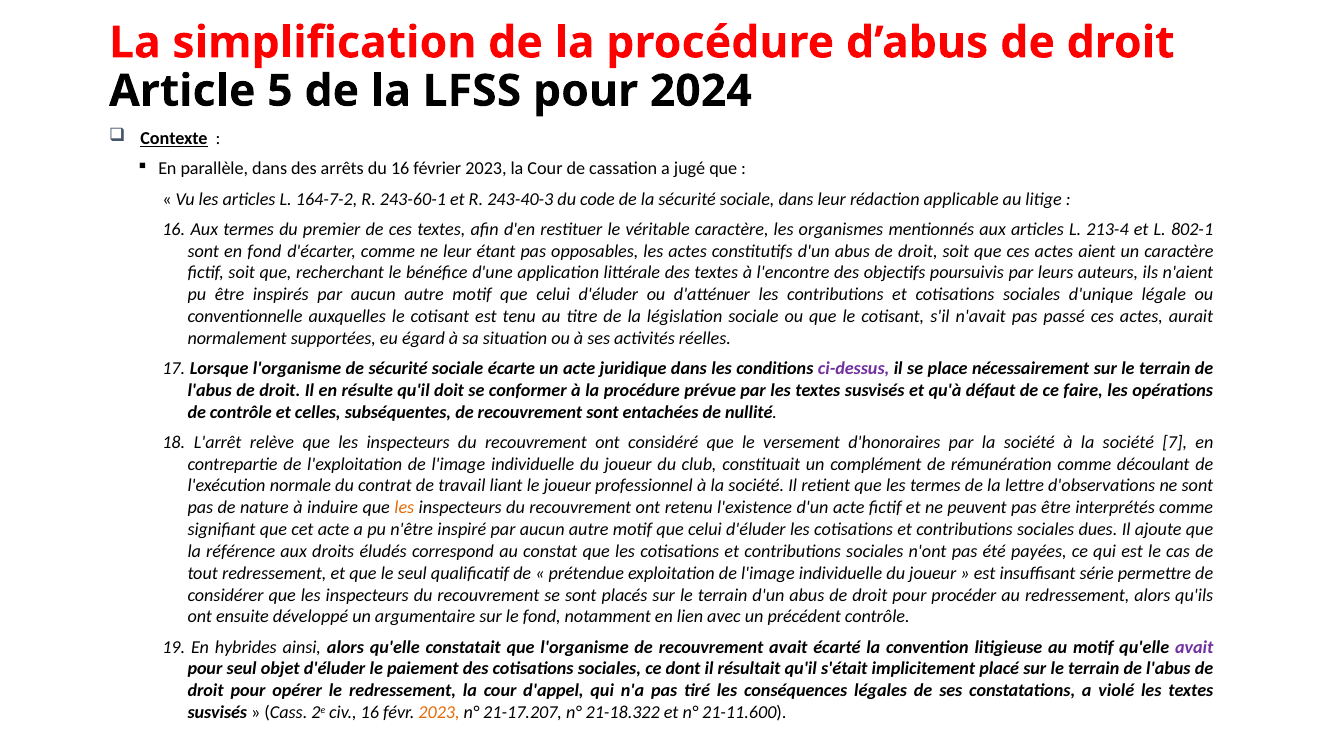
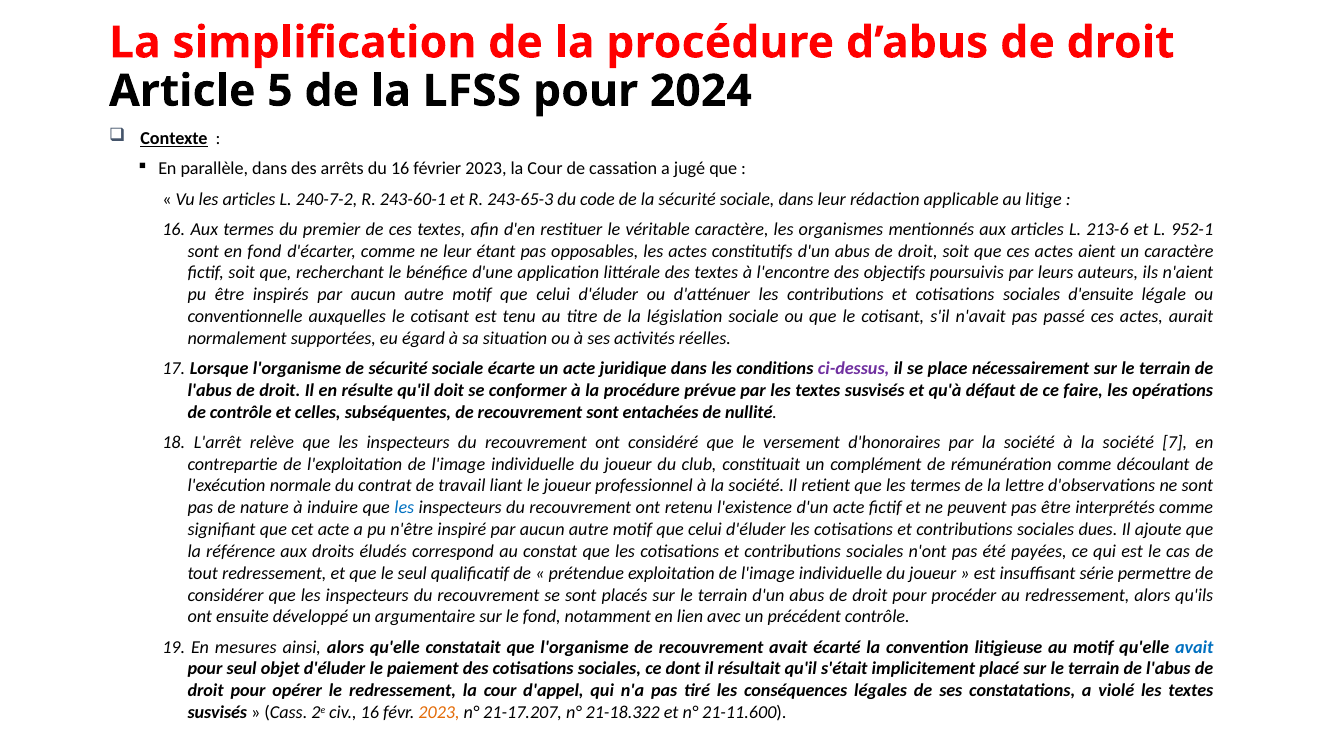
164-7-2: 164-7-2 -> 240-7-2 (327, 199)
243-40-3: 243-40-3 -> 243-65-3 (520, 199)
213-4: 213-4 -> 213-6 (1108, 229)
802-1: 802-1 -> 952-1 (1192, 229)
d'unique: d'unique -> d'ensuite (1101, 295)
les colour: orange -> blue (404, 508)
hybrides: hybrides -> mesures (246, 647)
avait colour: purple -> blue (1194, 647)
